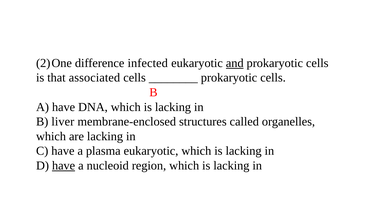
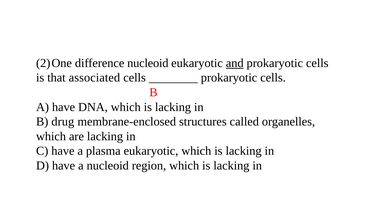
difference infected: infected -> nucleoid (148, 63)
liver: liver -> drug (63, 122)
have underline: present -> none (64, 166)
